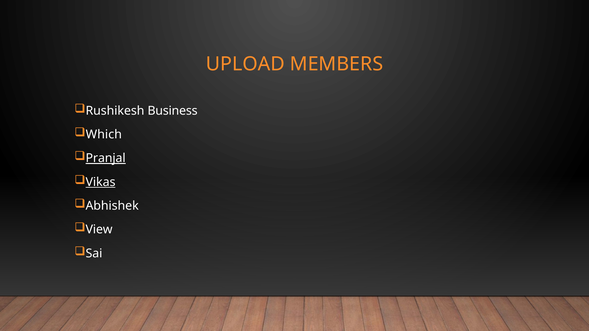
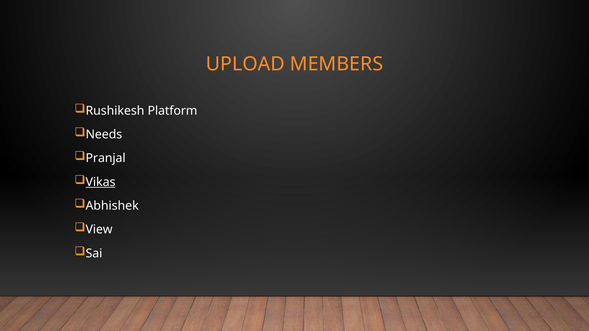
Business: Business -> Platform (173, 111)
Which: Which -> Needs (104, 135)
Pranjal underline: present -> none (106, 158)
